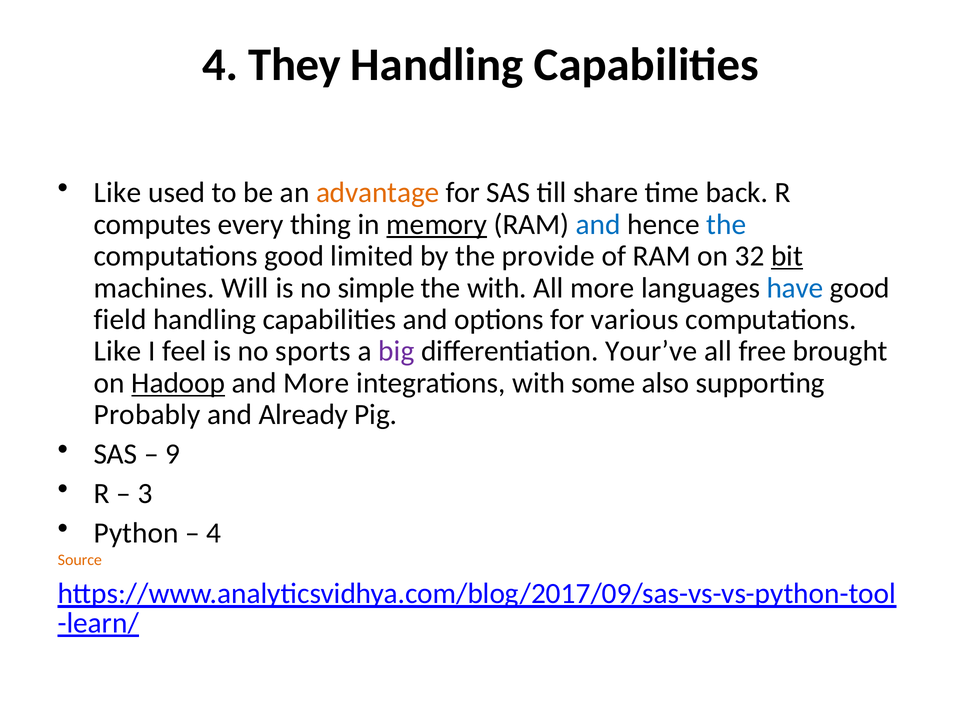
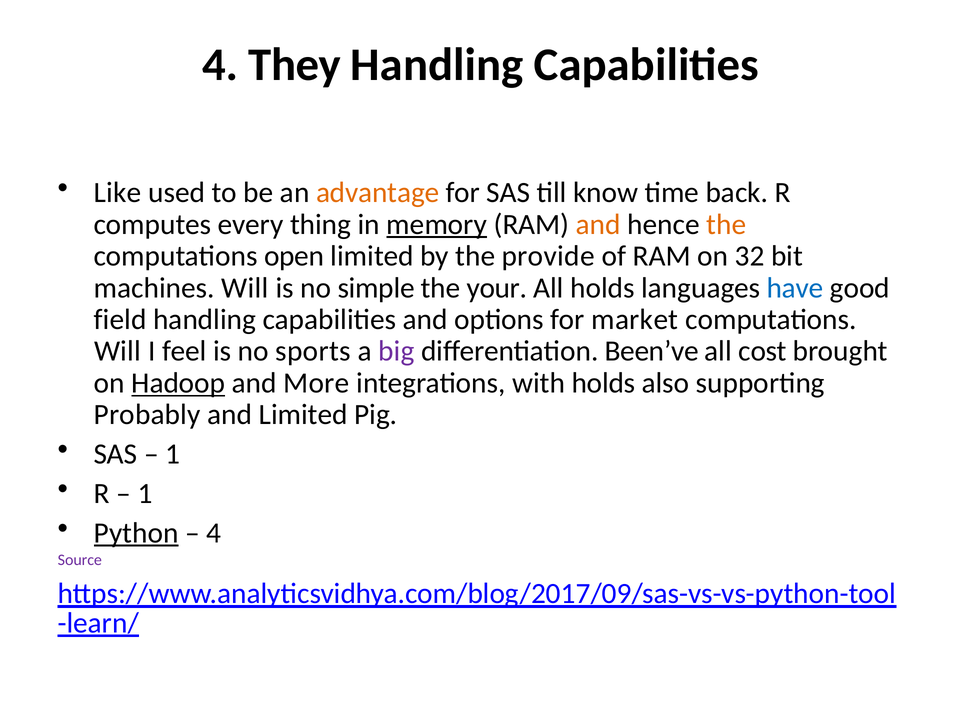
share: share -> know (606, 193)
and colour: blue -> orange (598, 225)
the colour: blue -> orange (726, 225)
computations good: good -> open (294, 256)
bit underline: present -> none (787, 256)
the with: with -> your (497, 288)
All more: more -> holds (602, 288)
various: various -> market (635, 320)
Like: Like -> Will (118, 352)
Your’ve: Your’ve -> Been’ve (652, 352)
free: free -> cost (763, 352)
with some: some -> holds (603, 383)
and Already: Already -> Limited (303, 415)
9: 9 -> 1 (173, 454)
3: 3 -> 1 (145, 494)
Python underline: none -> present (136, 533)
Source colour: orange -> purple (80, 560)
